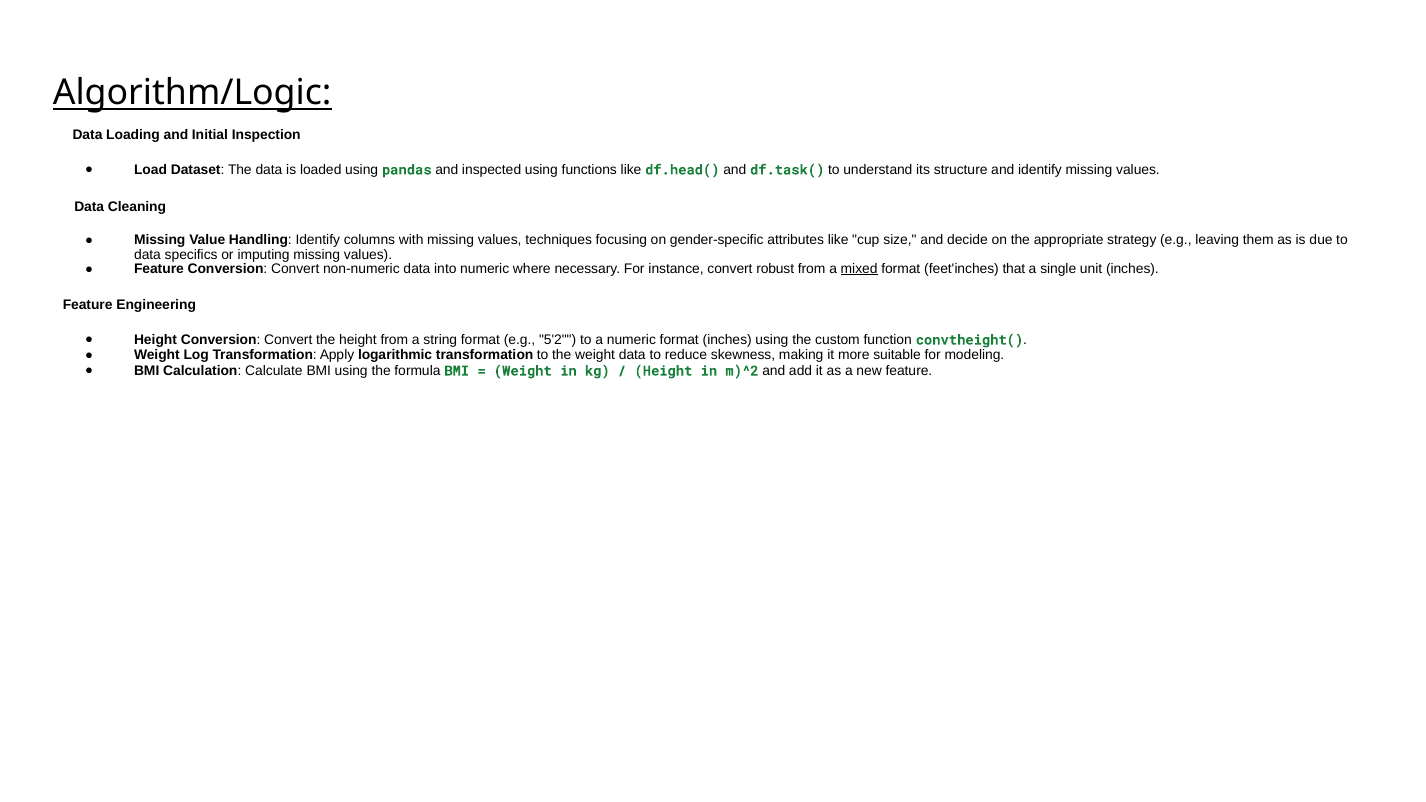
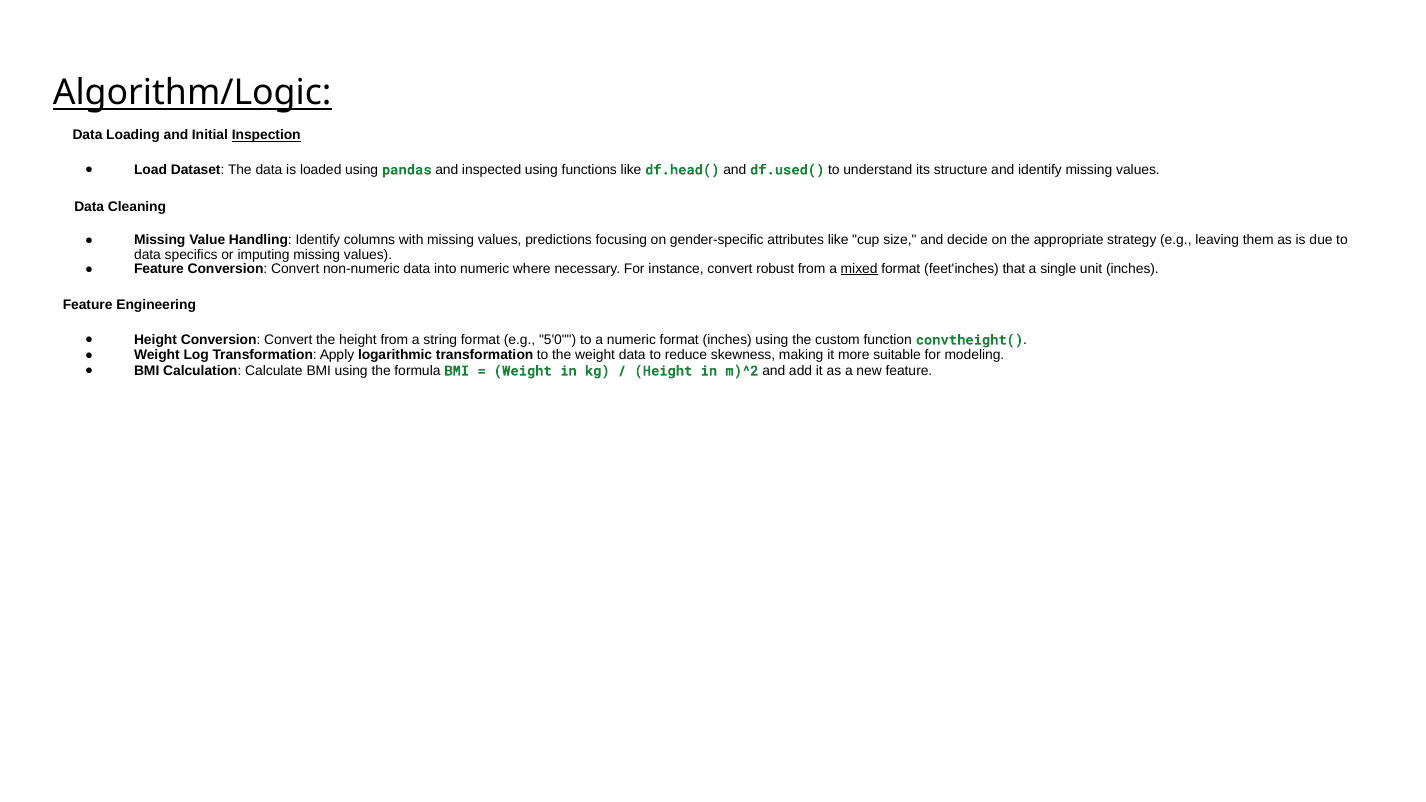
Inspection underline: none -> present (266, 135)
df.task(: df.task( -> df.used( (787, 170)
techniques: techniques -> predictions (559, 240)
5'2: 5'2 -> 5'0 (558, 340)
